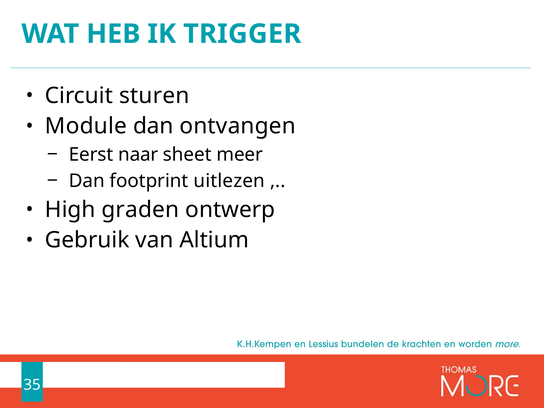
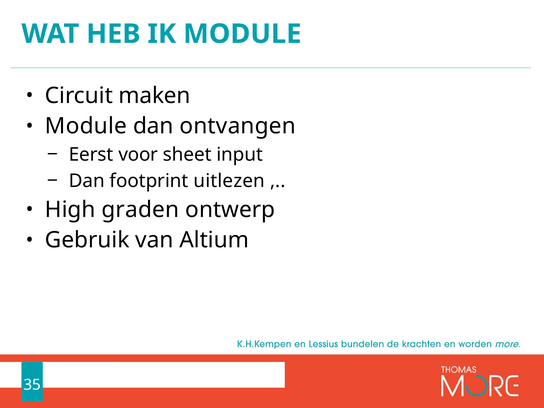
IK TRIGGER: TRIGGER -> MODULE (242, 34)
sturen: sturen -> maken (155, 96)
naar: naar -> voor (138, 155)
meer: meer -> input (240, 155)
